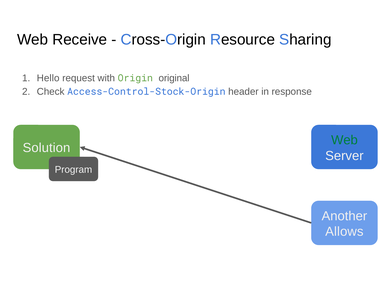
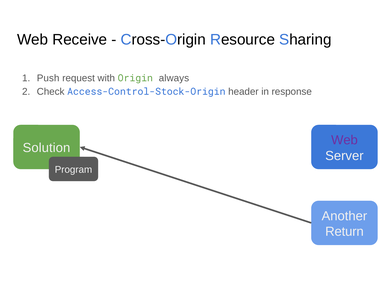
Hello: Hello -> Push (48, 78)
original: original -> always (174, 78)
Web colour: green -> purple (344, 140)
Allows: Allows -> Return (344, 231)
